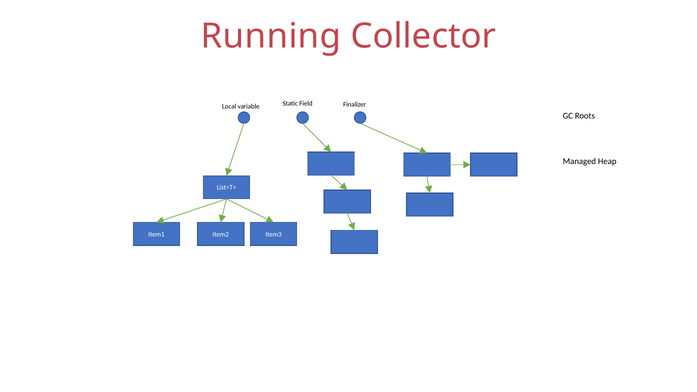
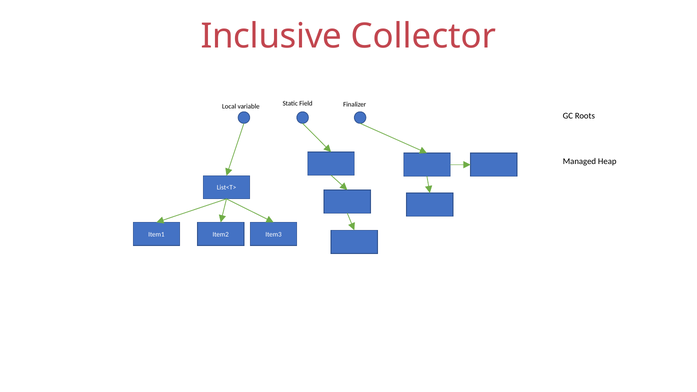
Running: Running -> Inclusive (271, 36)
